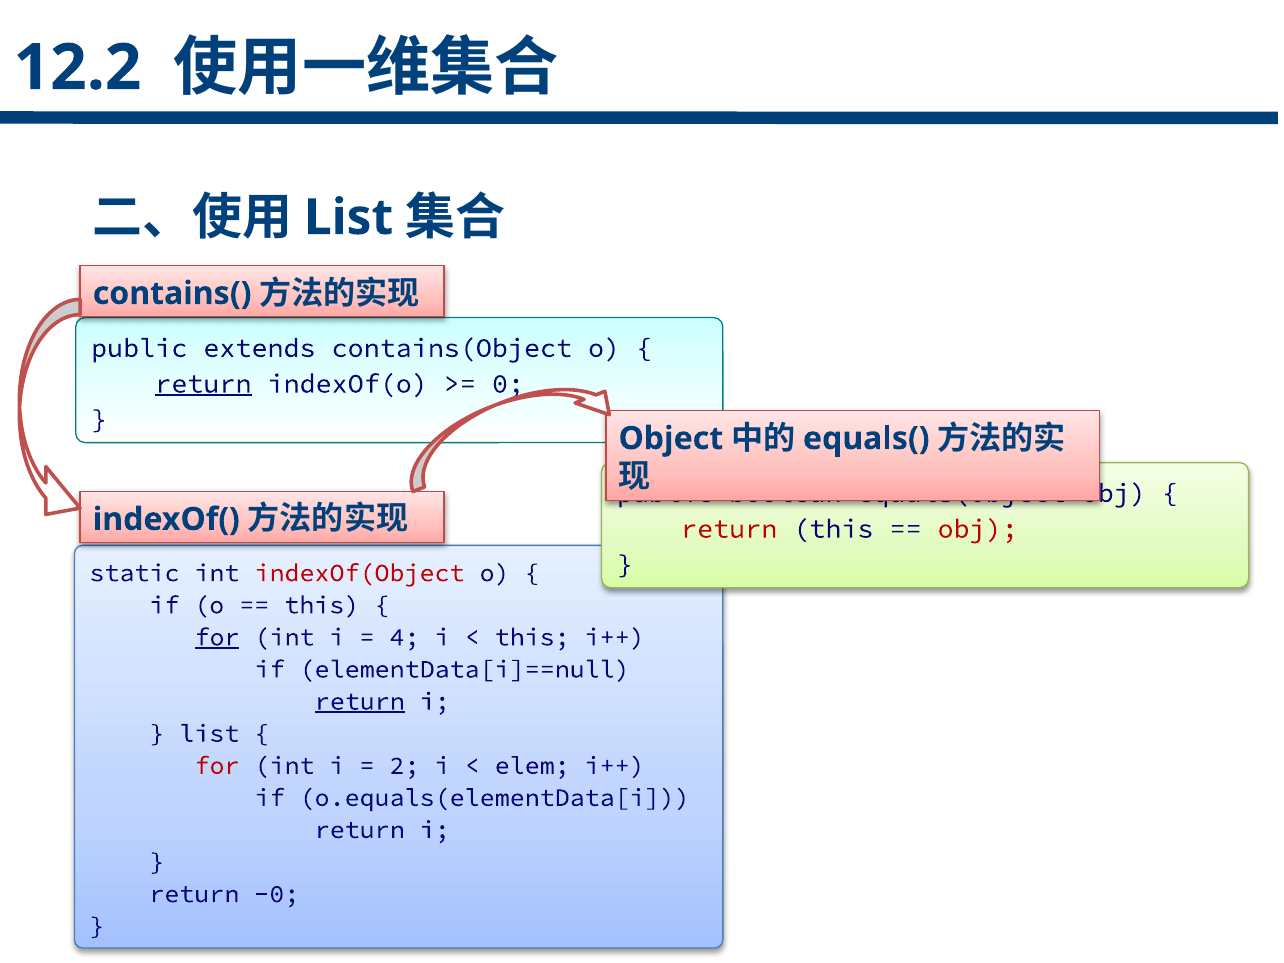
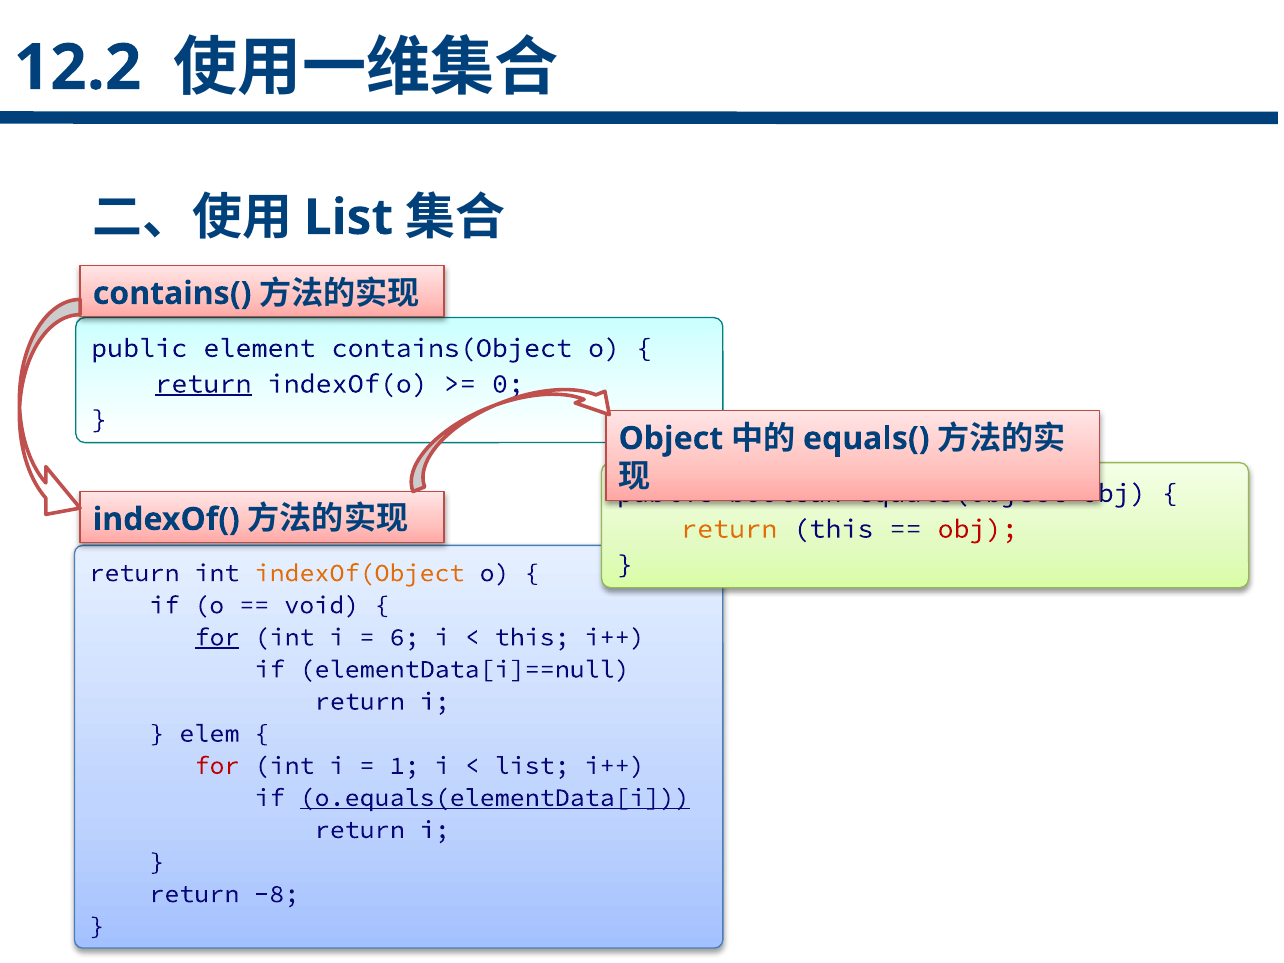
extends: extends -> element (259, 348)
return colour: red -> orange (729, 529)
static: static -> return (134, 573)
indexOf(Object colour: red -> orange (359, 573)
this: this -> void (322, 605)
4: 4 -> 6 (405, 637)
return underline: present -> none (360, 701)
list: list -> elem (209, 733)
2: 2 -> 1 (405, 766)
elem: elem -> list (532, 766)
o.equals(elementData[i underline: none -> present (495, 798)
-0: -0 -> -8 (277, 894)
